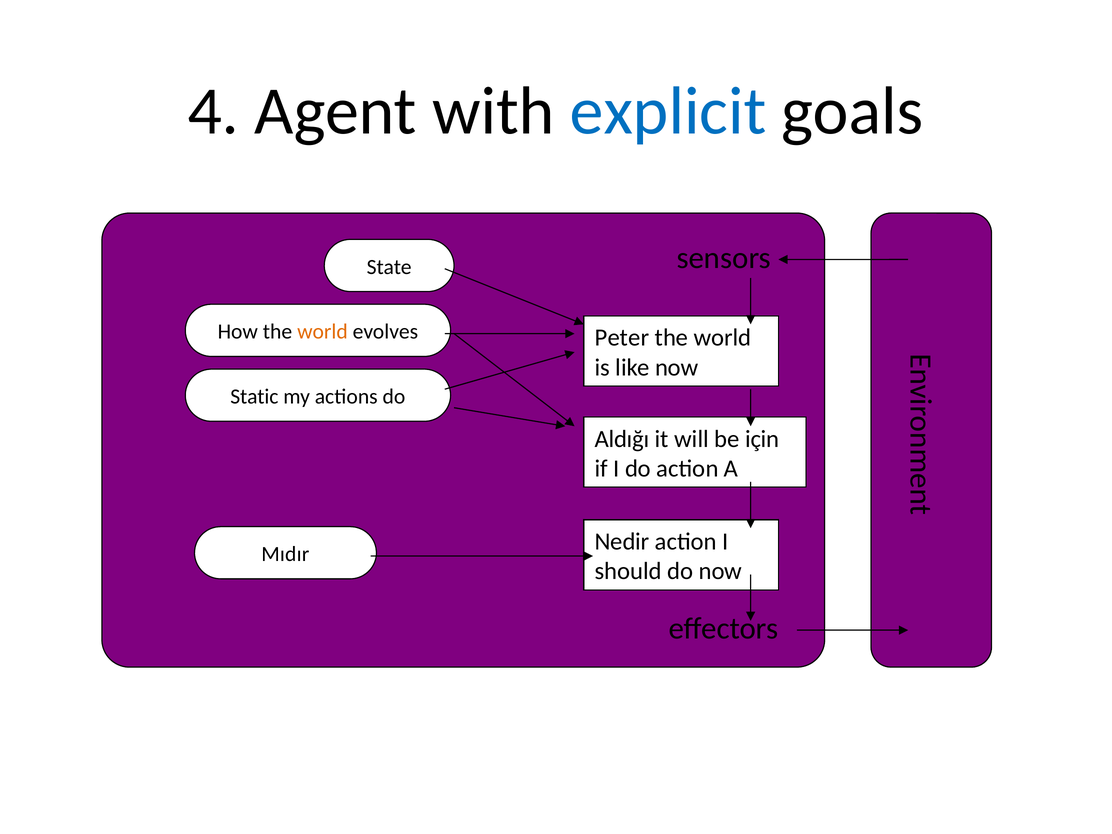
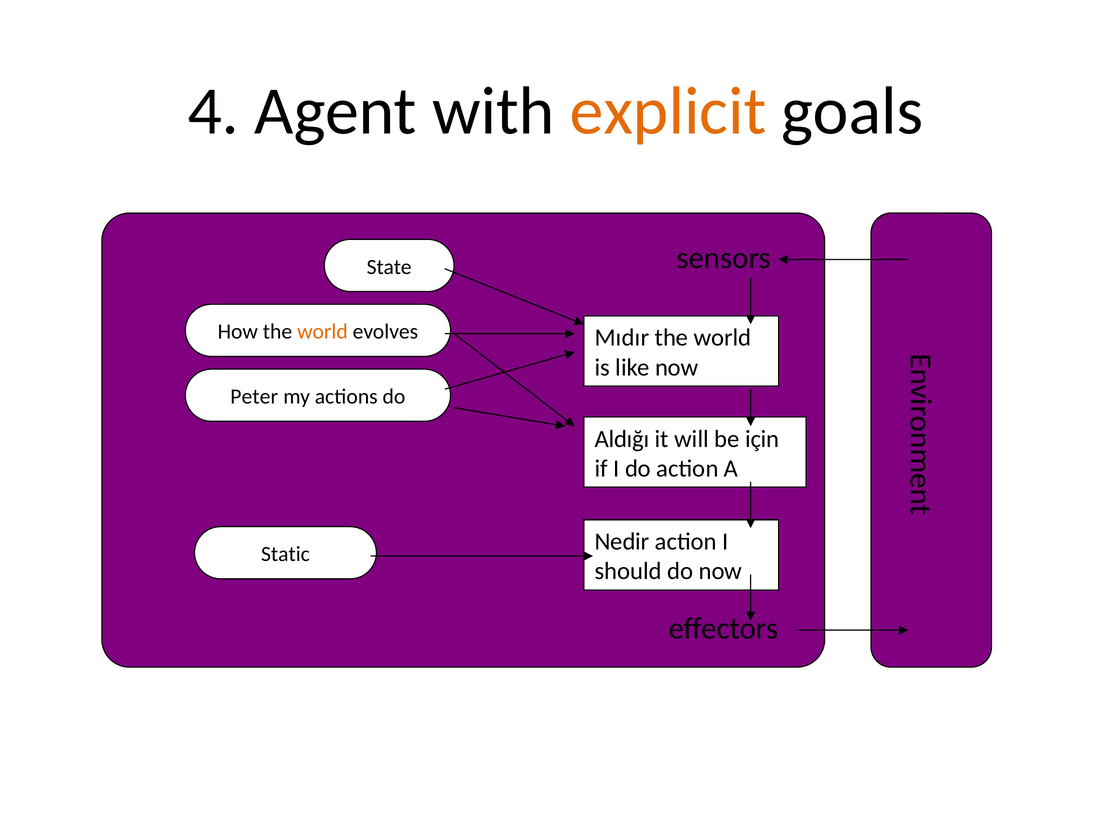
explicit colour: blue -> orange (668, 111)
Peter: Peter -> Mıdır (622, 338)
Static: Static -> Peter (254, 397)
Mıdır: Mıdır -> Static (285, 554)
